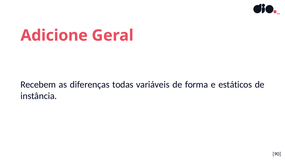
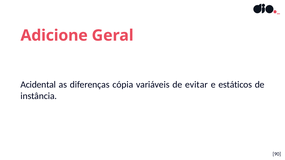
Recebem: Recebem -> Acidental (38, 85)
todas: todas -> cópia (123, 85)
forma: forma -> evitar (196, 85)
